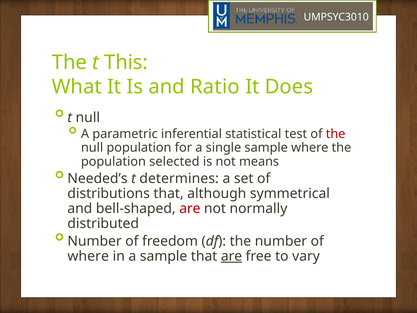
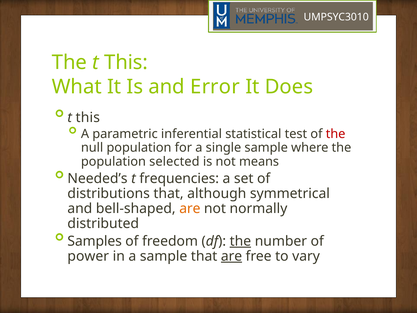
Ratio: Ratio -> Error (215, 87)
null: null -> this (88, 117)
determines: determines -> frequencies (179, 178)
are colour: red -> orange (190, 208)
Number: Number -> Samples (95, 241)
the underline: none -> present (240, 241)
where: where -> power (88, 256)
